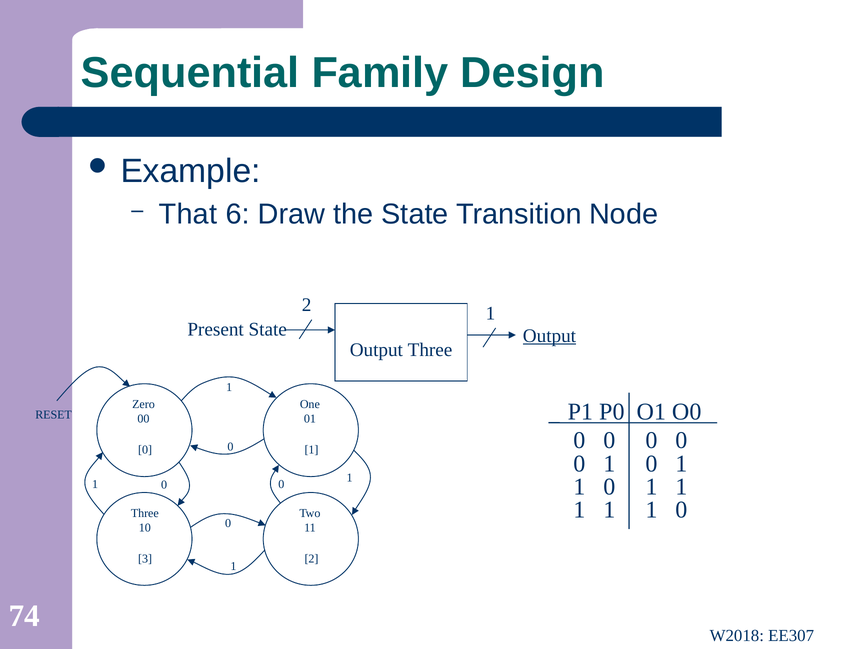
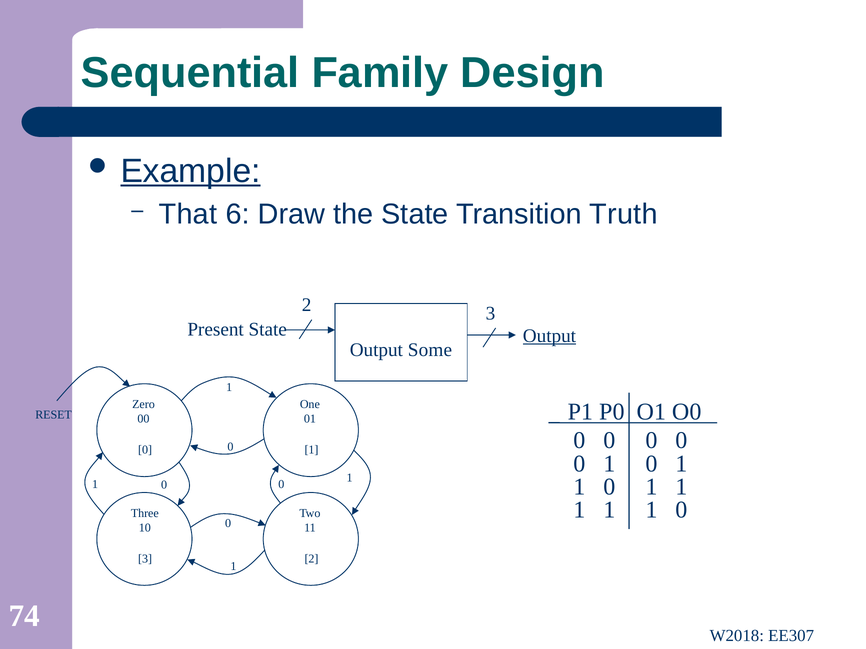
Example underline: none -> present (191, 171)
Node: Node -> Truth (624, 214)
2 1: 1 -> 3 (491, 314)
Output Three: Three -> Some (430, 350)
